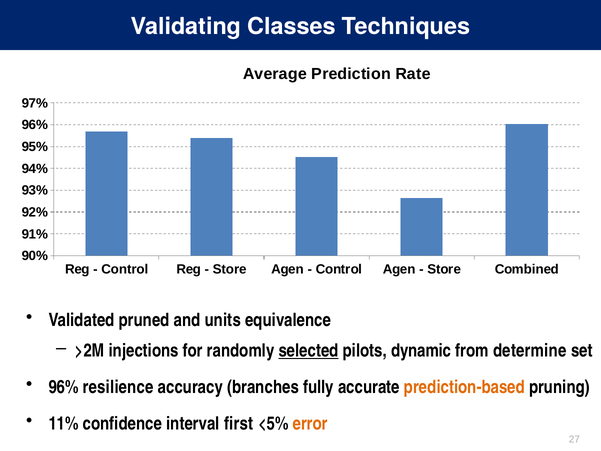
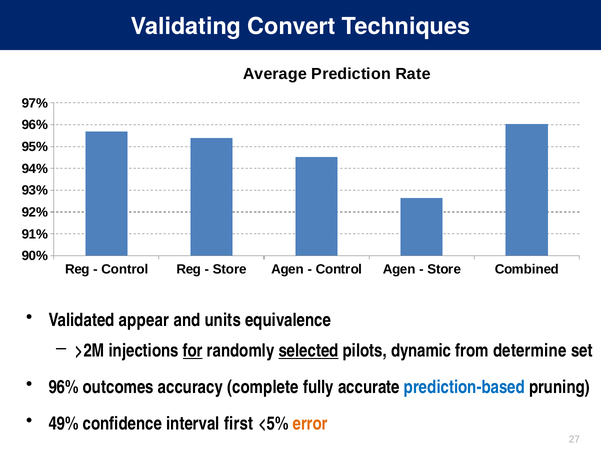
Classes: Classes -> Convert (291, 27)
pruned: pruned -> appear (144, 320)
for underline: none -> present (193, 350)
resilience: resilience -> outcomes (118, 387)
branches: branches -> complete (263, 387)
prediction-based colour: orange -> blue (464, 387)
11%: 11% -> 49% (64, 424)
